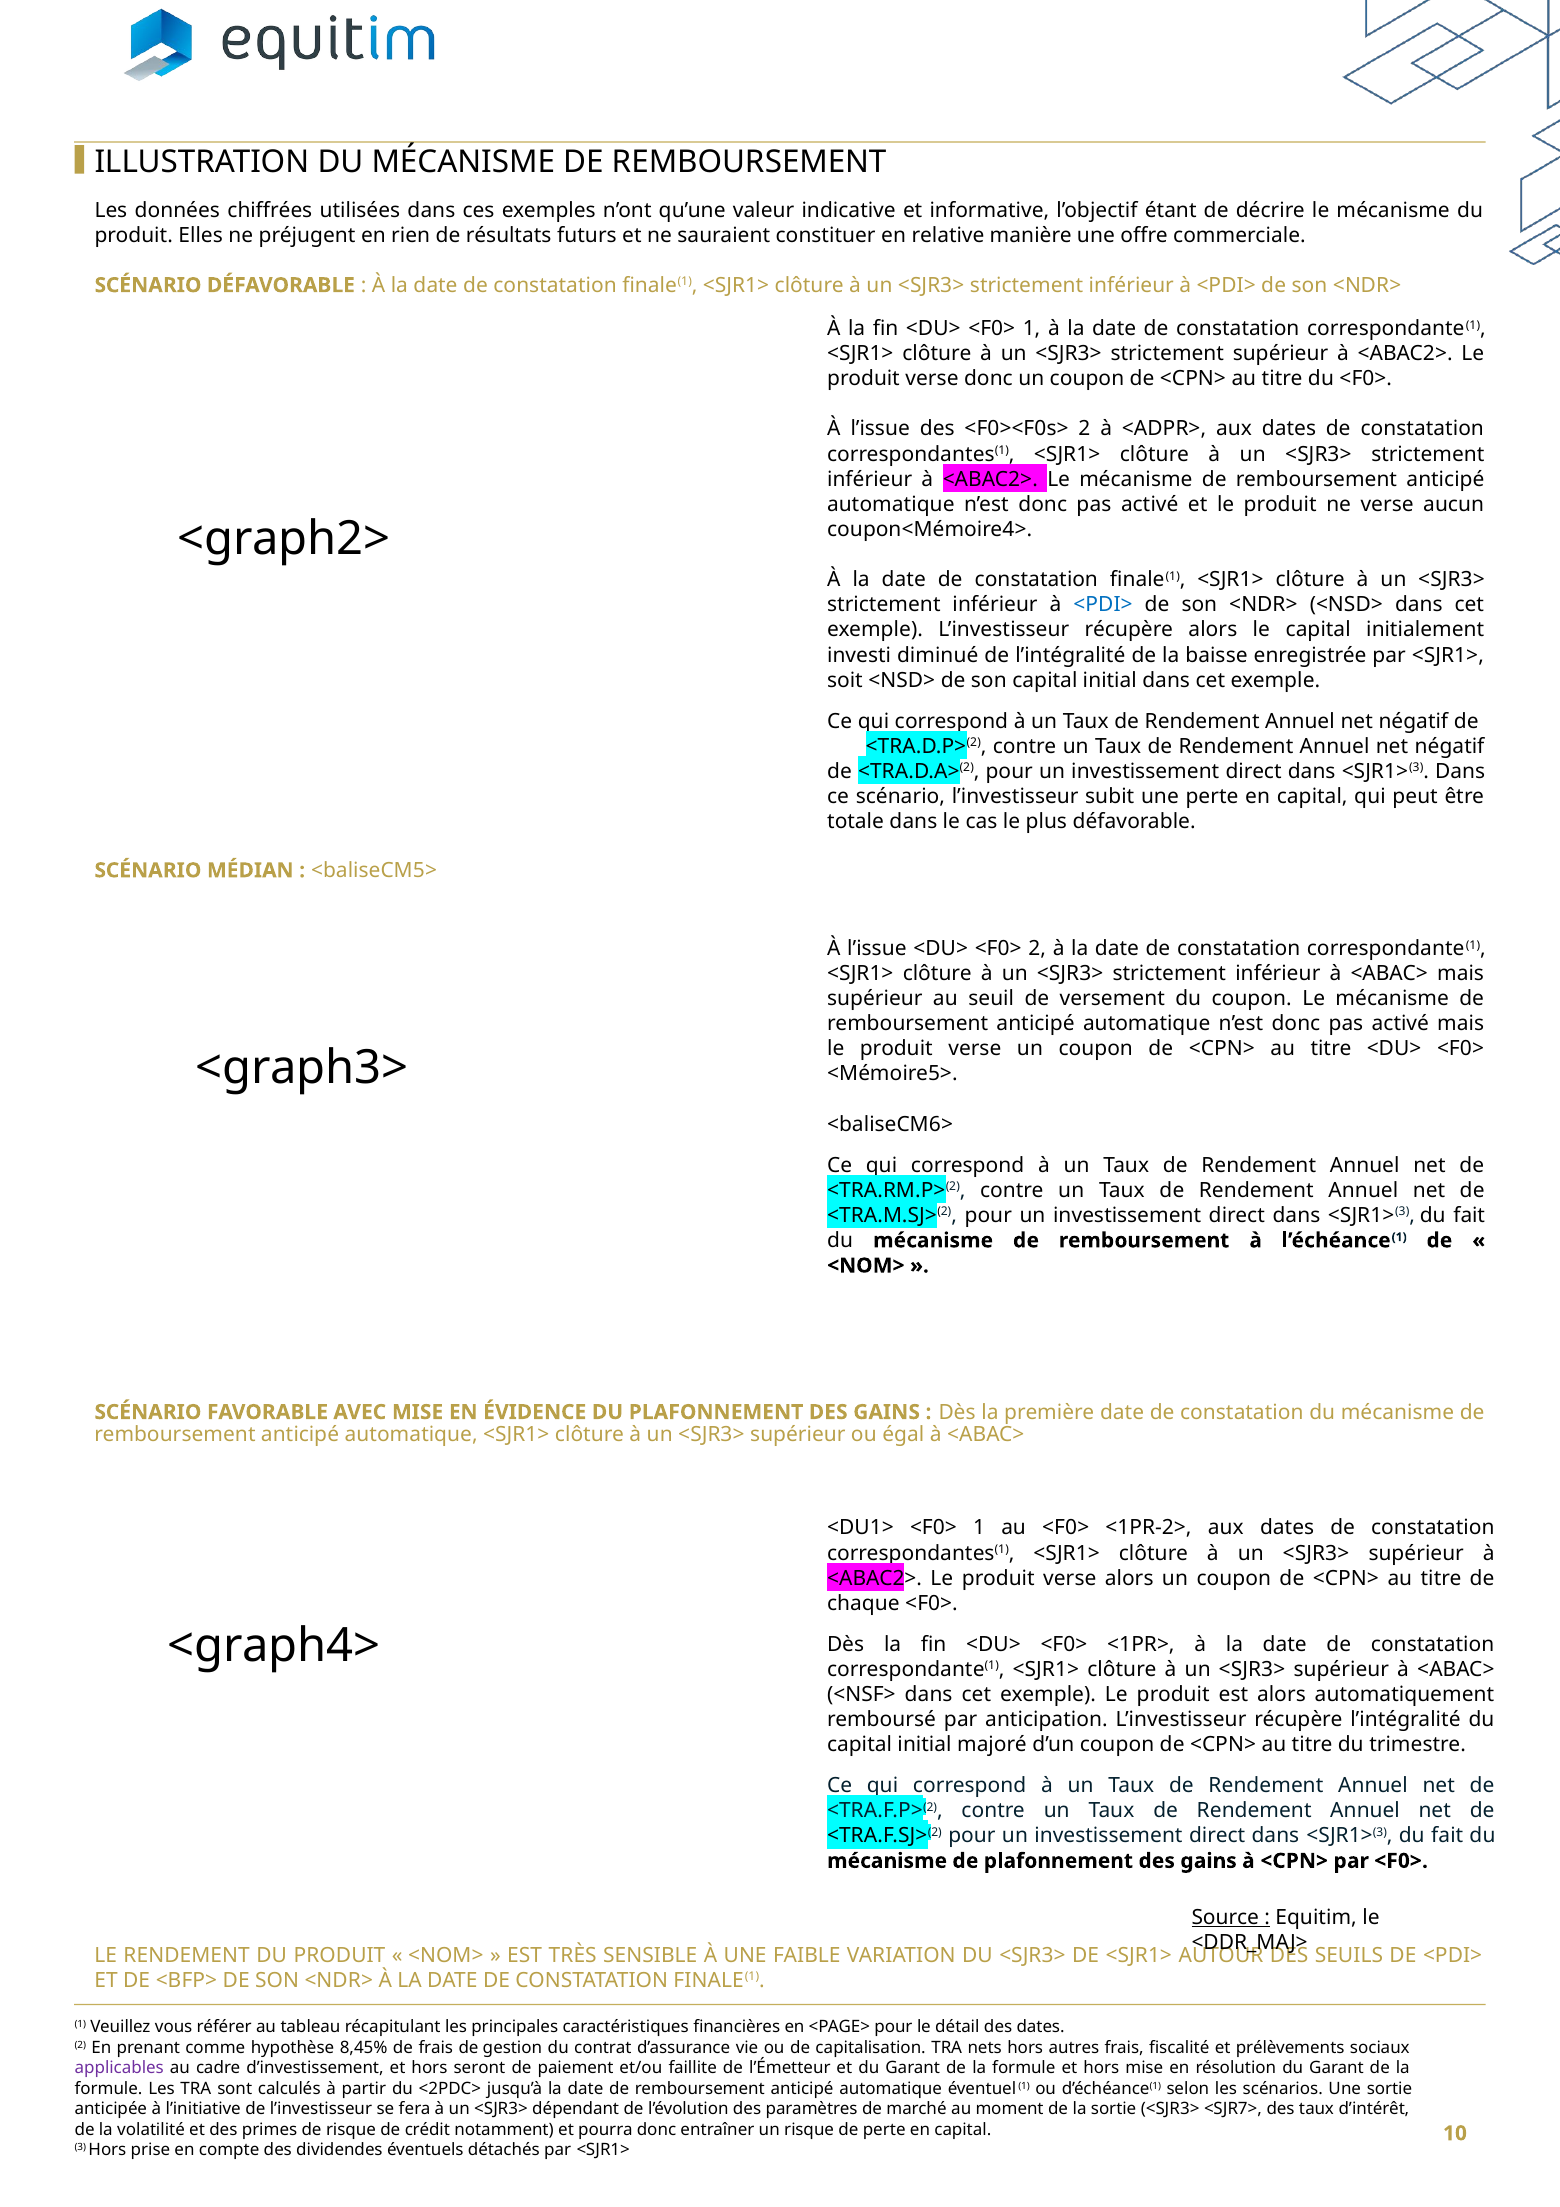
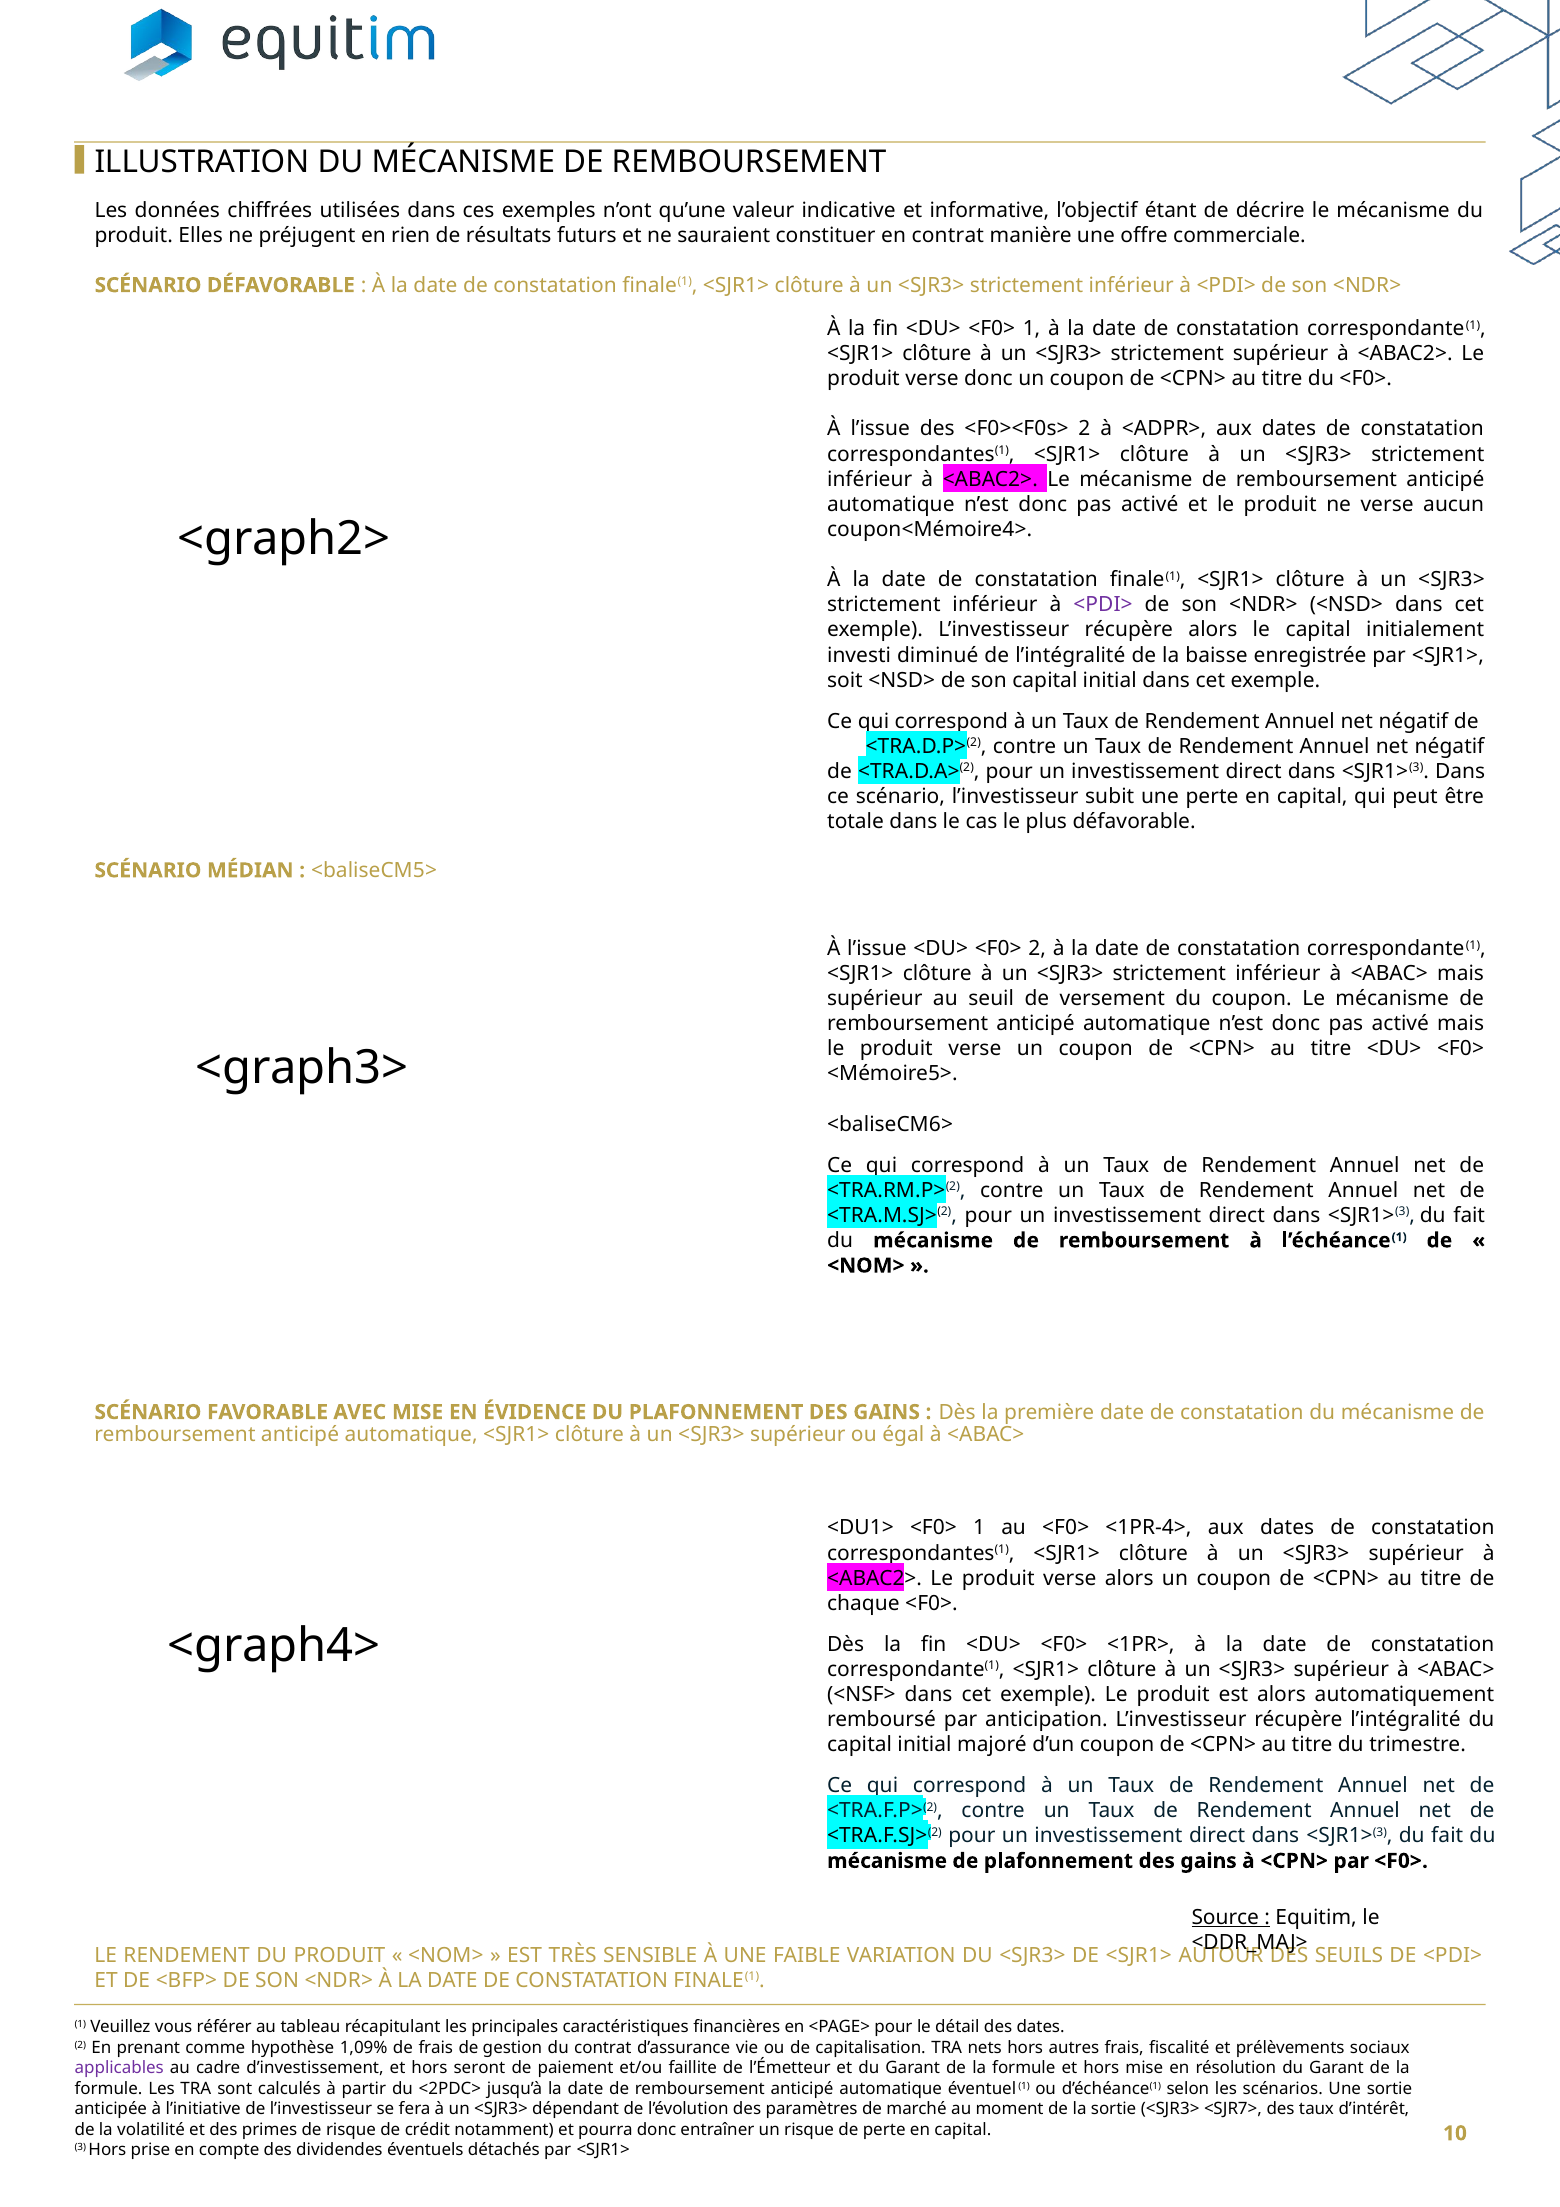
en relative: relative -> contrat (948, 236)
<PDI> colour: blue -> purple (1103, 605)
<1PR-2>: <1PR-2> -> <1PR-4> (1148, 1528)
8,45%: 8,45% -> 1,09% (364, 2047)
